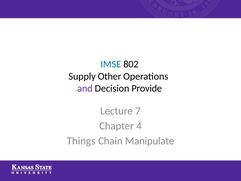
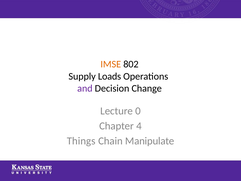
IMSE colour: blue -> orange (111, 64)
Other: Other -> Loads (110, 76)
Provide: Provide -> Change (147, 88)
7: 7 -> 0 (138, 111)
